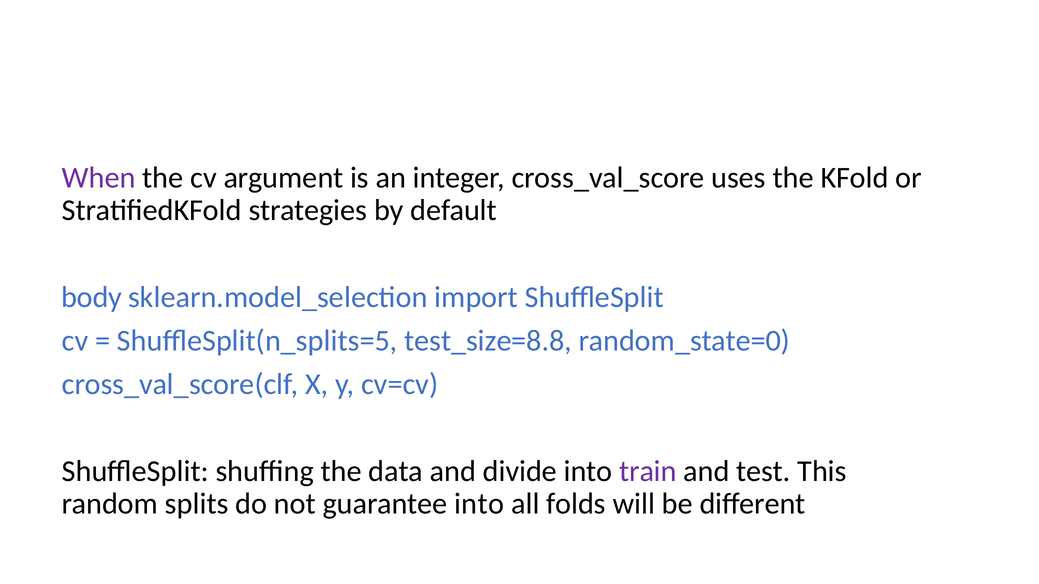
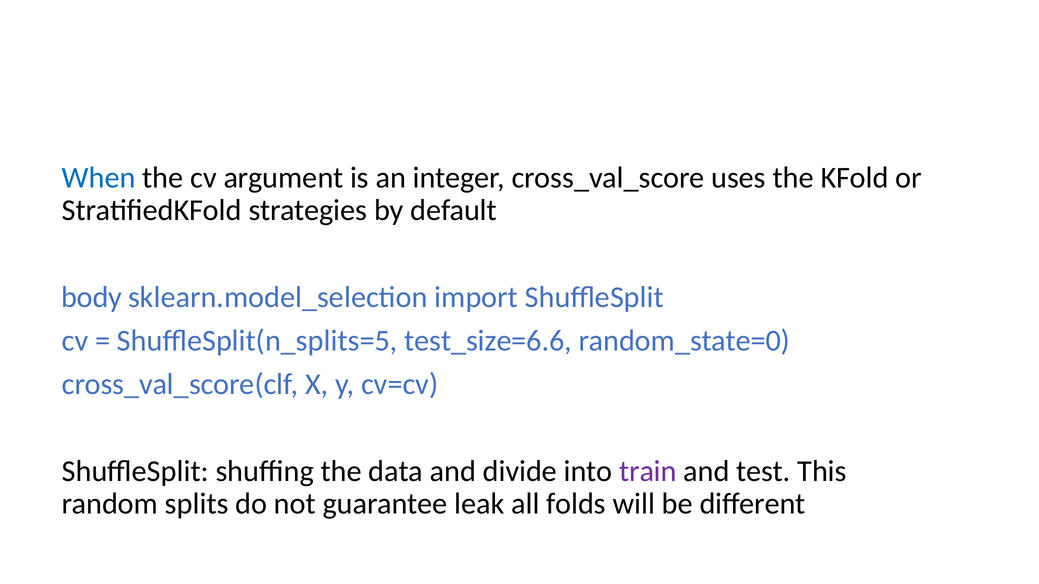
When colour: purple -> blue (99, 178)
test_size=8.8: test_size=8.8 -> test_size=6.6 (488, 341)
guarantee into: into -> leak (479, 504)
